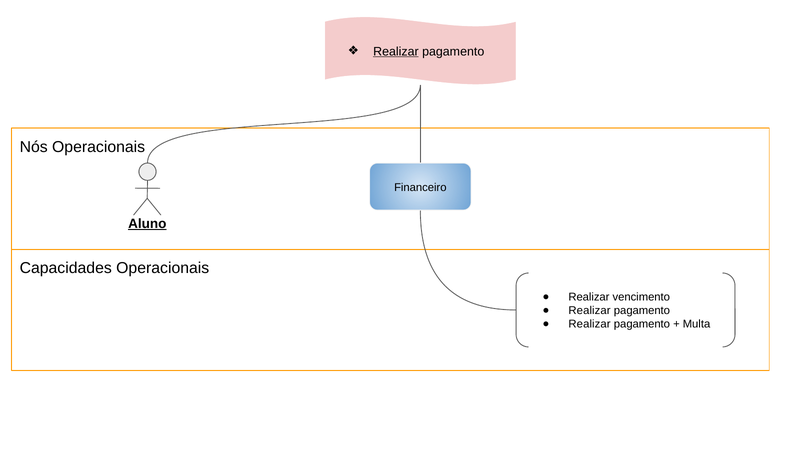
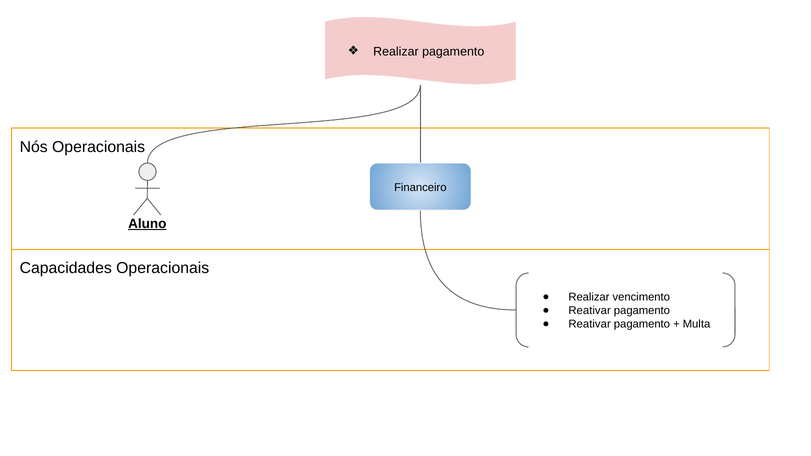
Realizar underline: present -> none (396, 52)
Realizar: Realizar -> Reativar (590, 311)
Realizar: Realizar -> Reativar (590, 324)
